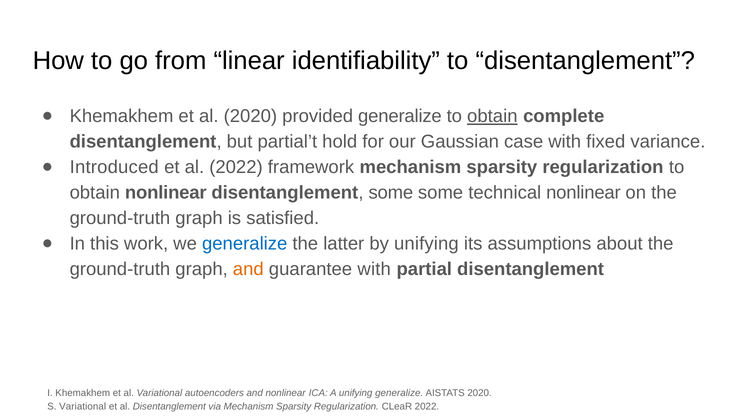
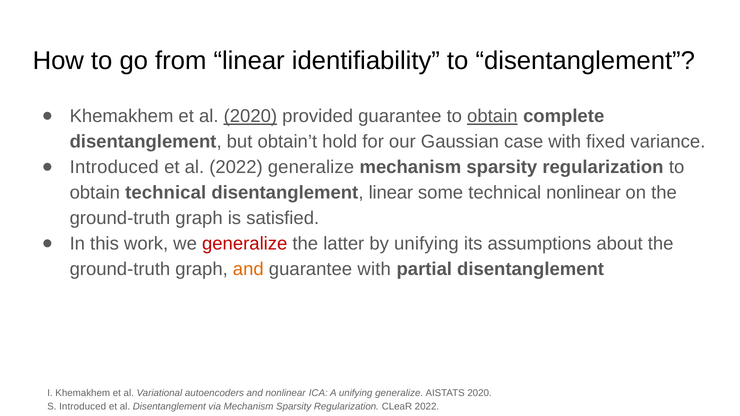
2020 underline: none -> present (250, 116)
provided generalize: generalize -> guarantee (400, 116)
partial’t: partial’t -> obtain’t (287, 142)
2022 framework: framework -> generalize (311, 167)
obtain nonlinear: nonlinear -> technical (166, 193)
disentanglement some: some -> linear (391, 193)
generalize colour: blue -> red (245, 244)
S Variational: Variational -> Introduced (83, 407)
